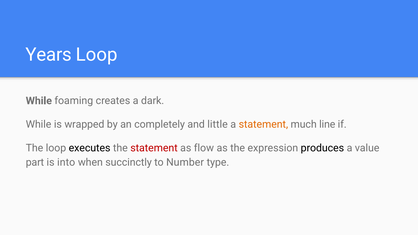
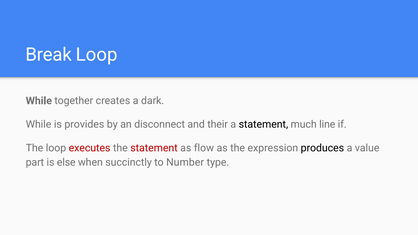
Years: Years -> Break (49, 55)
foaming: foaming -> together (74, 101)
wrapped: wrapped -> provides (84, 124)
completely: completely -> disconnect (160, 124)
little: little -> their (218, 124)
statement colour: orange -> black (263, 124)
executes colour: black -> red (90, 148)
into: into -> else (66, 163)
